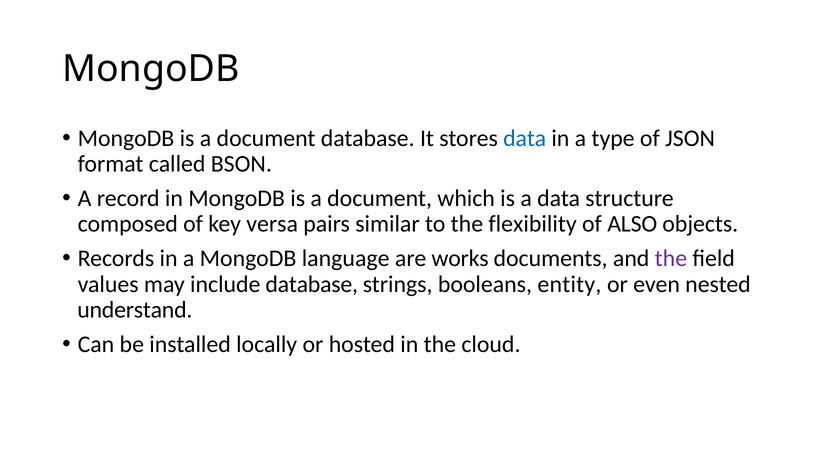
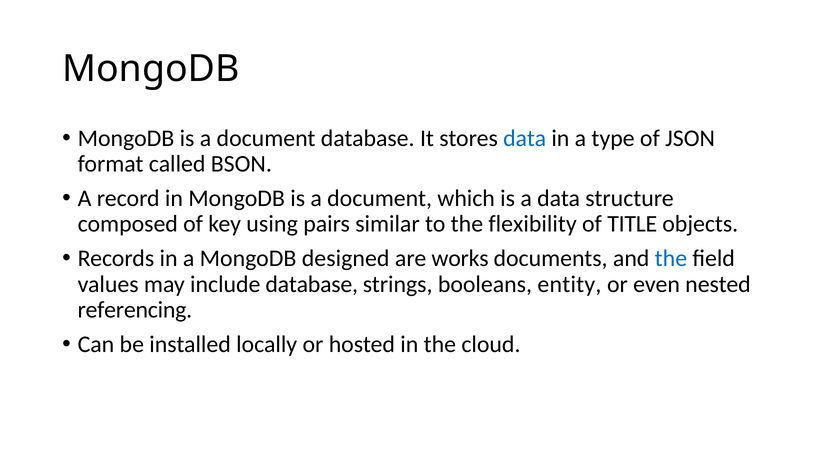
versa: versa -> using (272, 224)
ALSO: ALSO -> TITLE (632, 224)
language: language -> designed (346, 258)
the colour: purple -> blue (671, 258)
understand: understand -> referencing (135, 310)
